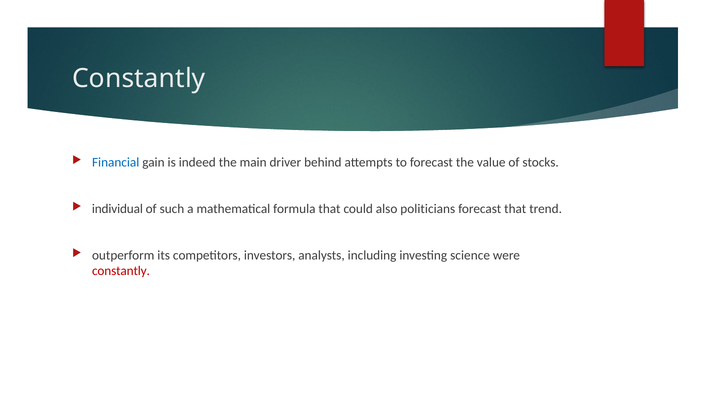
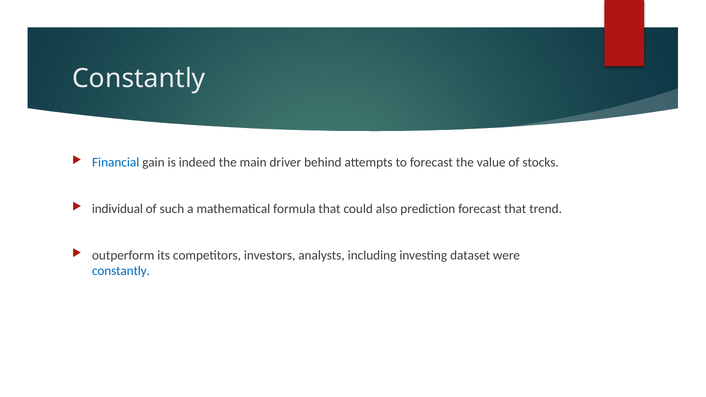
politicians: politicians -> prediction (428, 209)
science: science -> dataset (470, 255)
constantly colour: red -> blue (121, 271)
